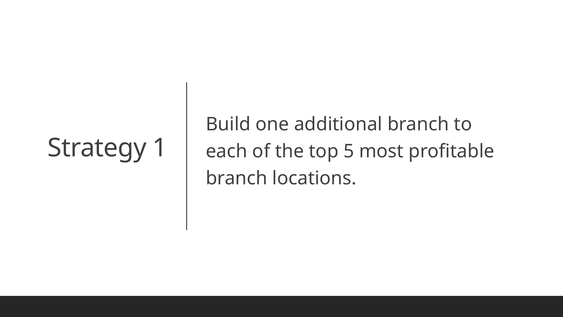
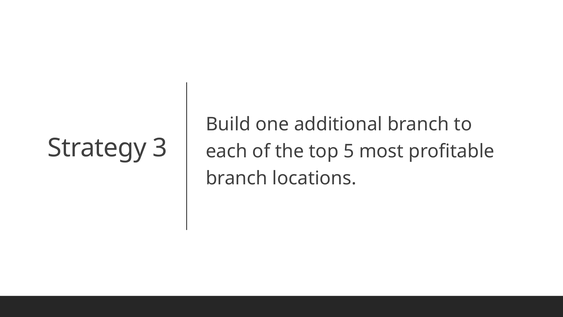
1: 1 -> 3 (160, 148)
